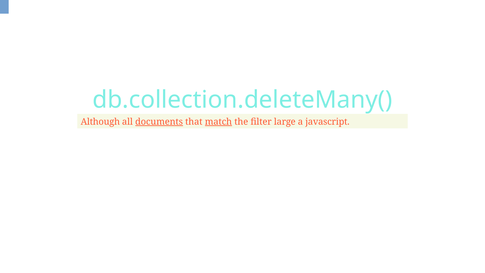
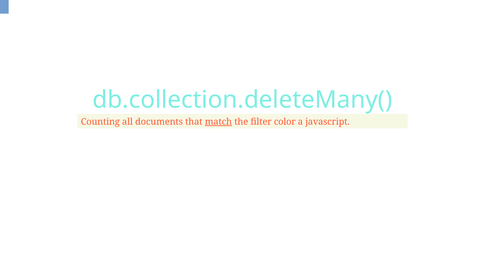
Although: Although -> Counting (100, 122)
documents underline: present -> none (159, 122)
large: large -> color (285, 122)
